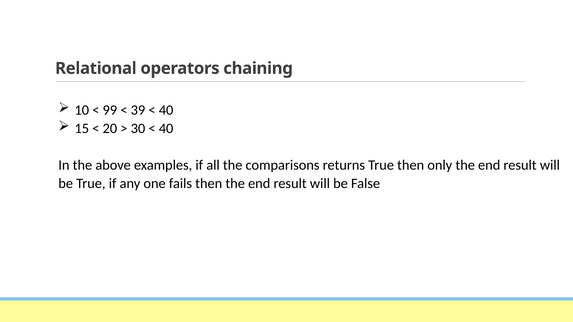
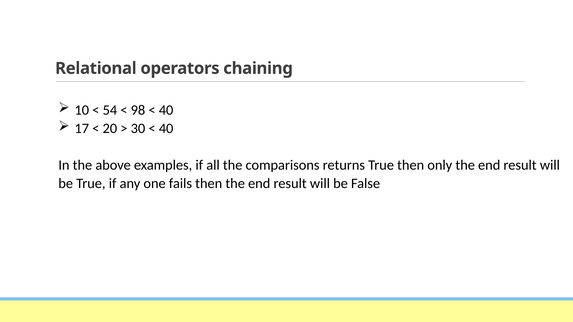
99: 99 -> 54 (110, 110)
39: 39 -> 98 (138, 110)
15: 15 -> 17 (82, 129)
